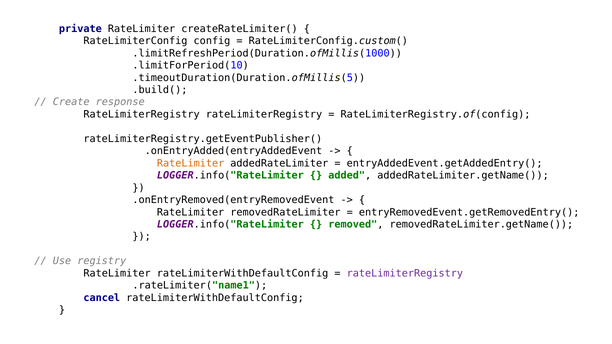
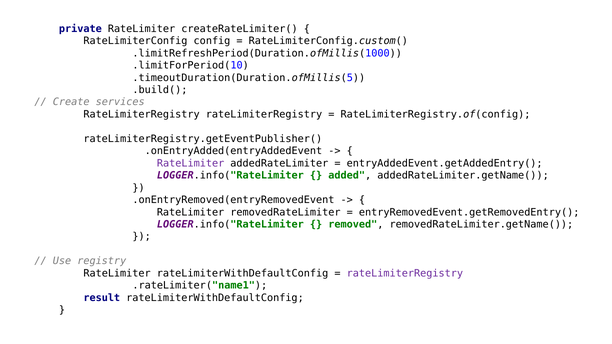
response: response -> services (120, 102)
RateLimiter colour: orange -> purple (191, 163)
cancel: cancel -> result (102, 298)
